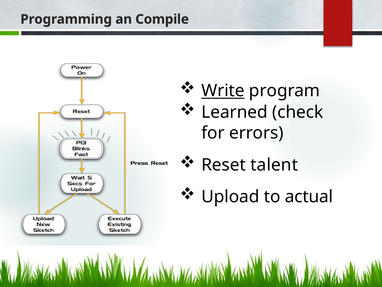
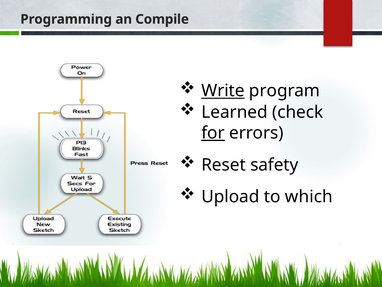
for underline: none -> present (213, 133)
talent: talent -> safety (274, 165)
actual: actual -> which (309, 196)
